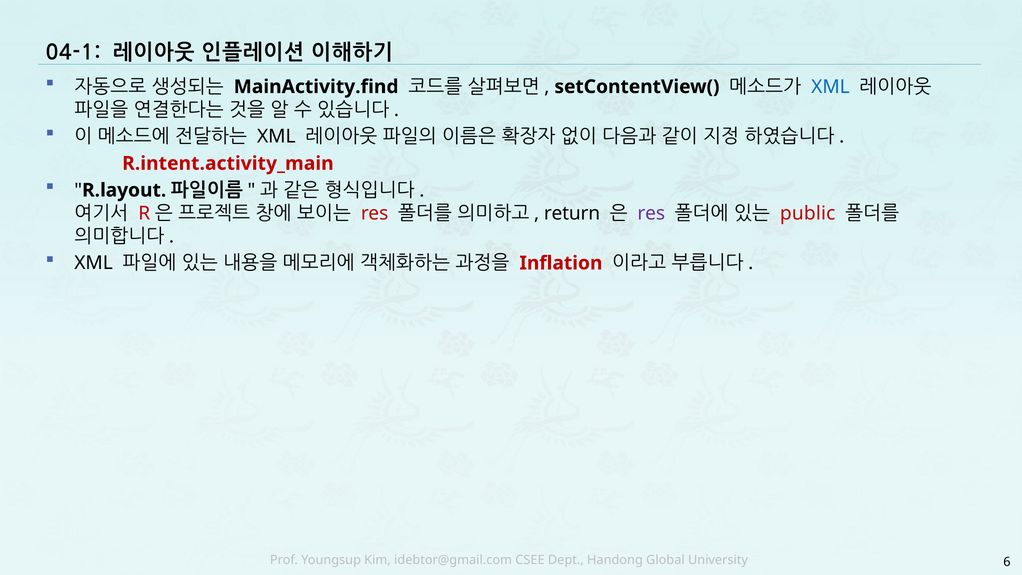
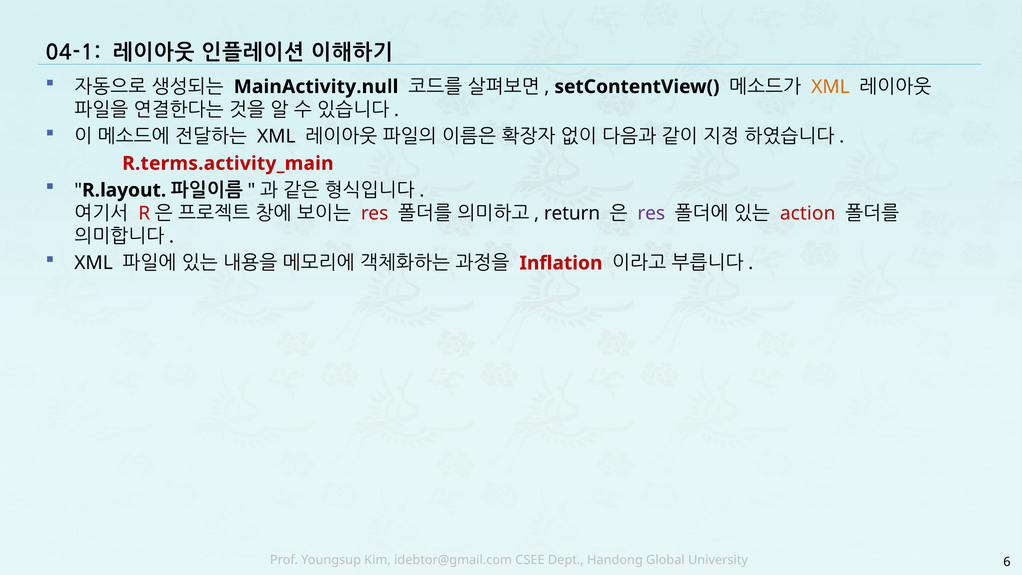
MainActivity.find: MainActivity.find -> MainActivity.null (316, 87)
XML colour: blue -> orange (830, 87)
R.intent.activity_main: R.intent.activity_main -> R.terms.activity_main (228, 163)
public: public -> action (808, 213)
